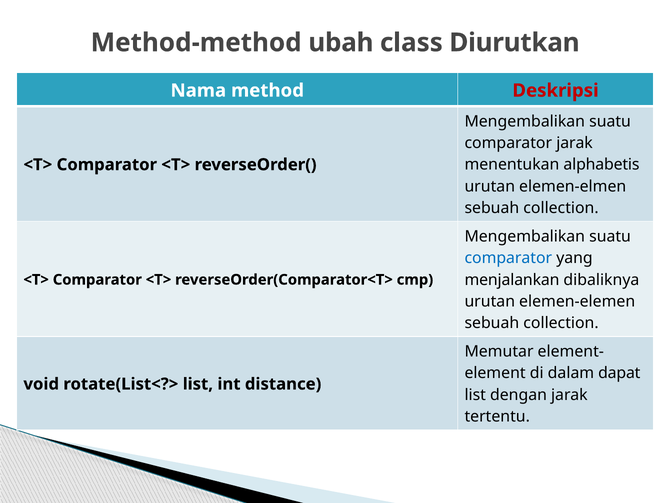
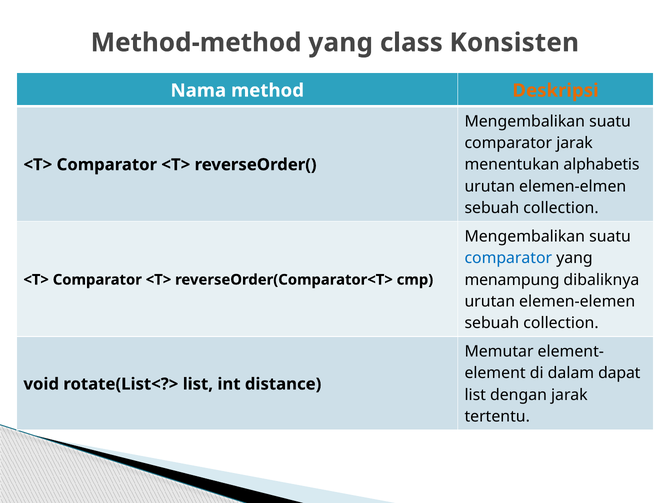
Method-method ubah: ubah -> yang (341, 43)
Diurutkan: Diurutkan -> Konsisten (514, 43)
Deskripsi colour: red -> orange (556, 90)
menjalankan: menjalankan -> menampung (512, 280)
